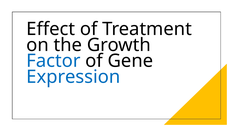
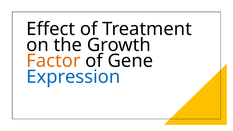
Factor colour: blue -> orange (53, 61)
